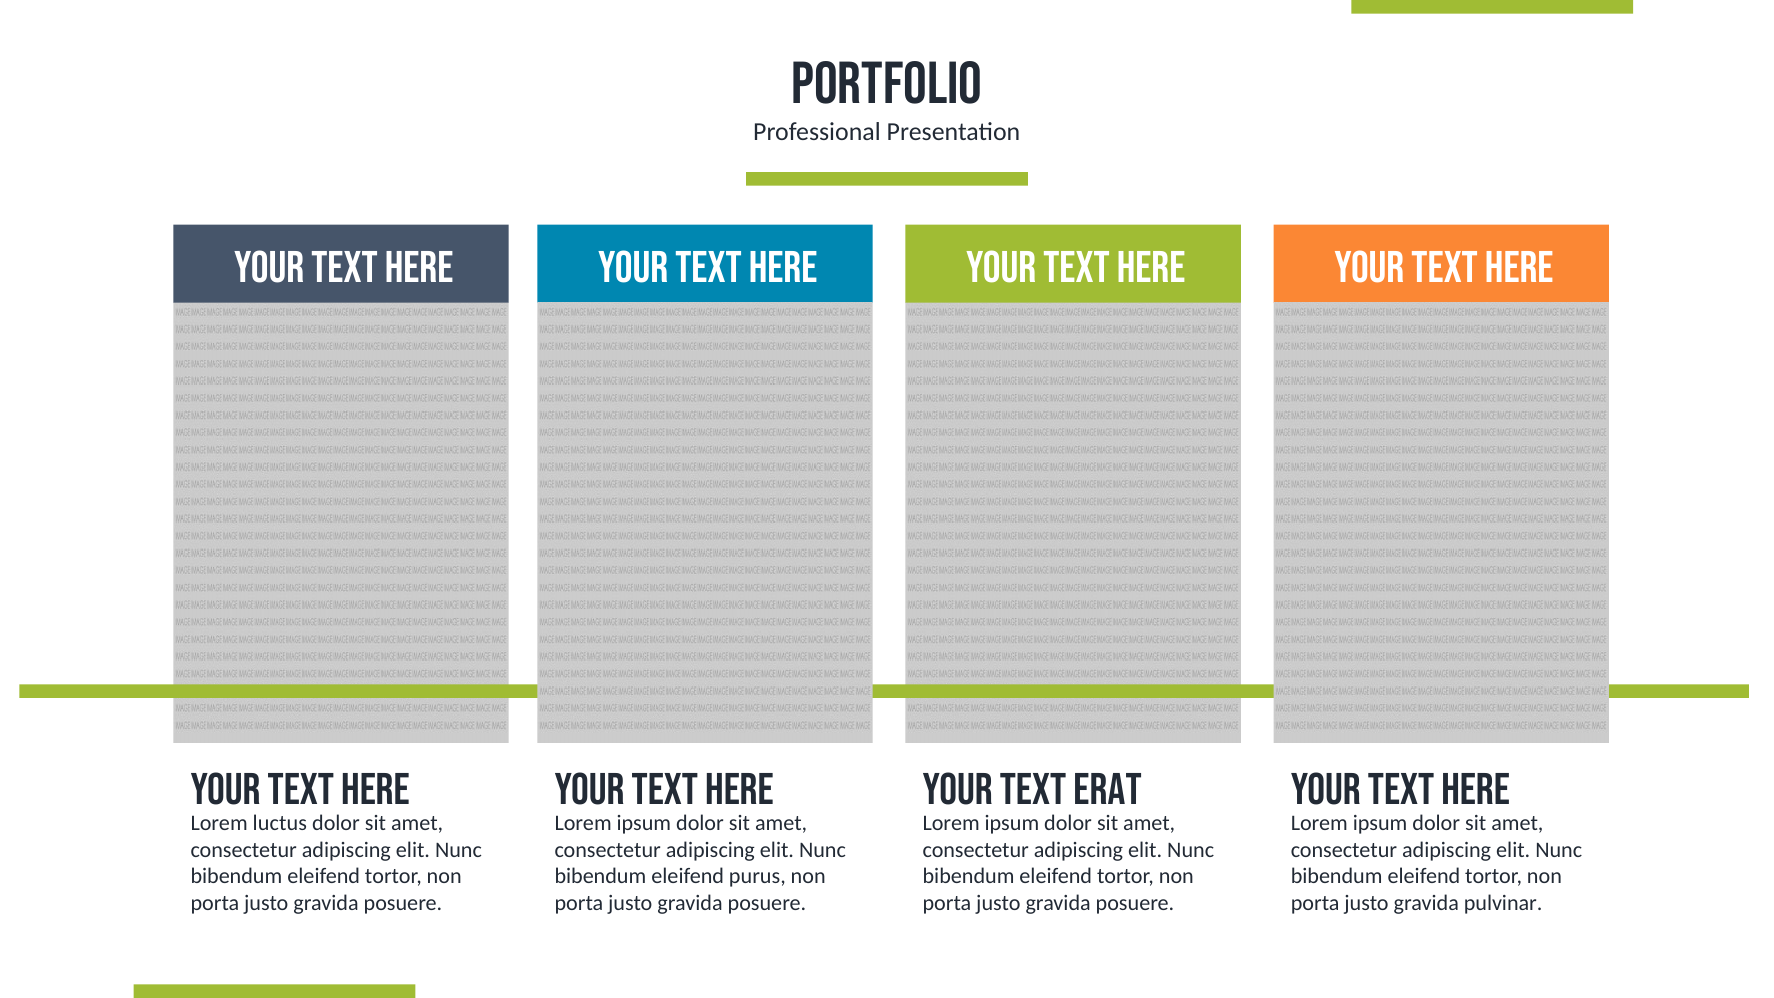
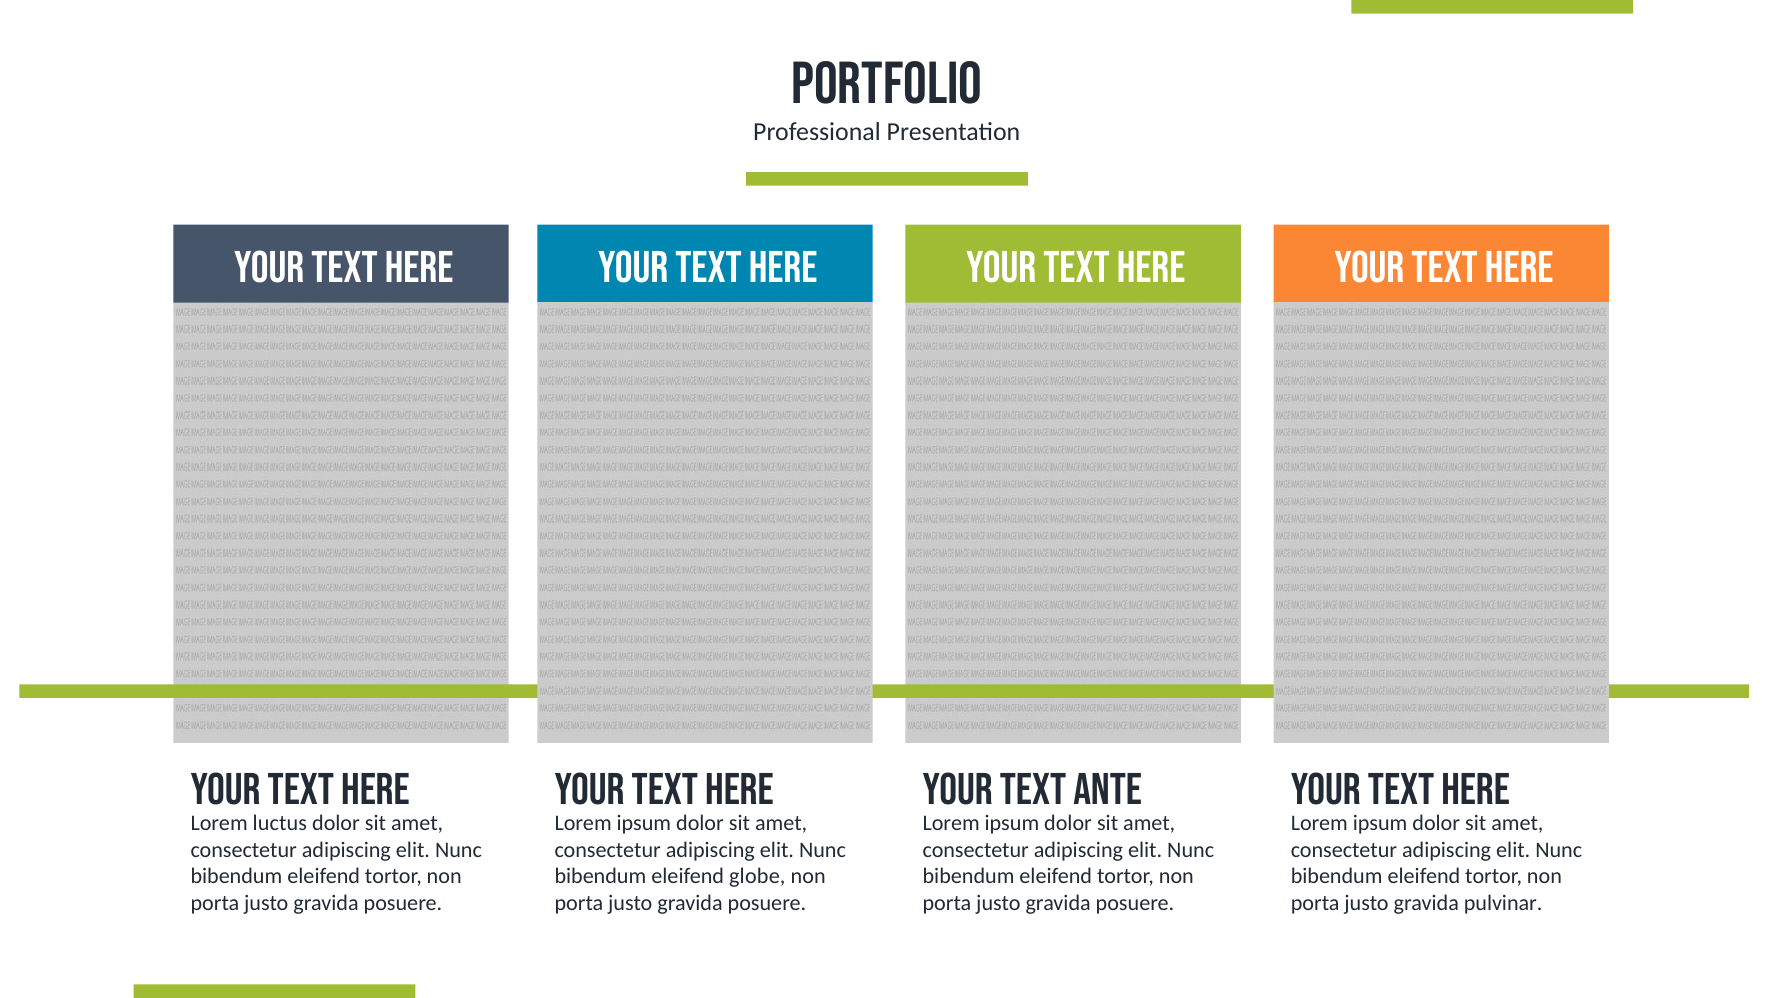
erat: erat -> ante (1108, 790)
purus: purus -> globe (757, 876)
